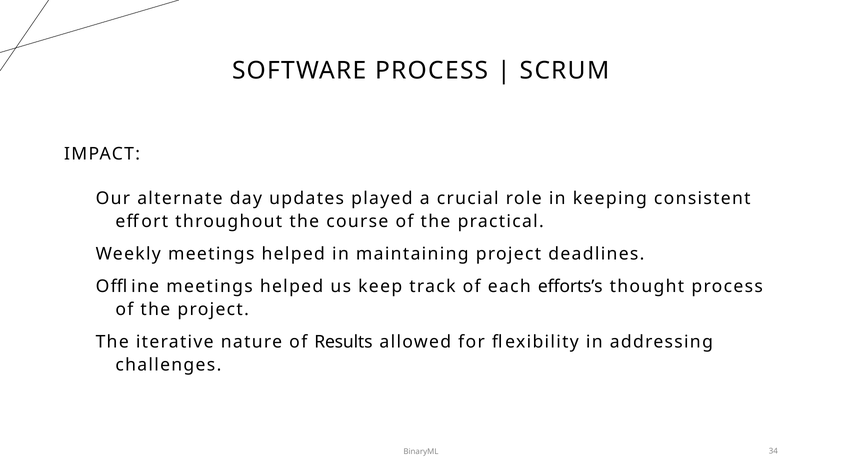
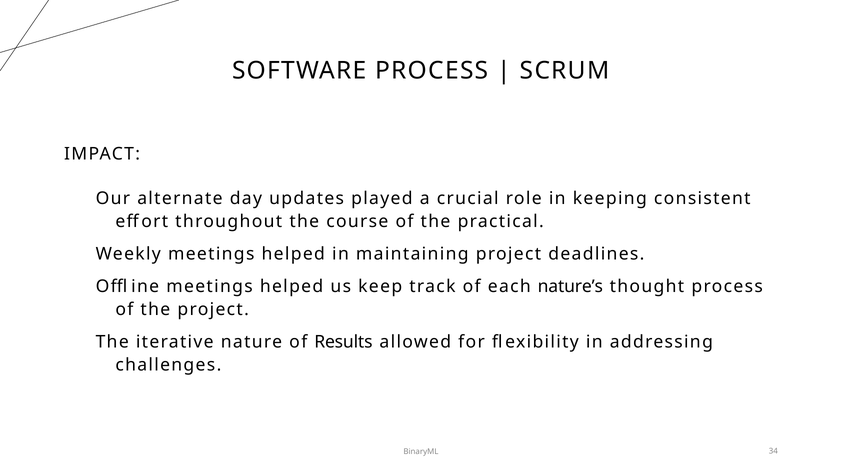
efforts’s: efforts’s -> nature’s (570, 287)
